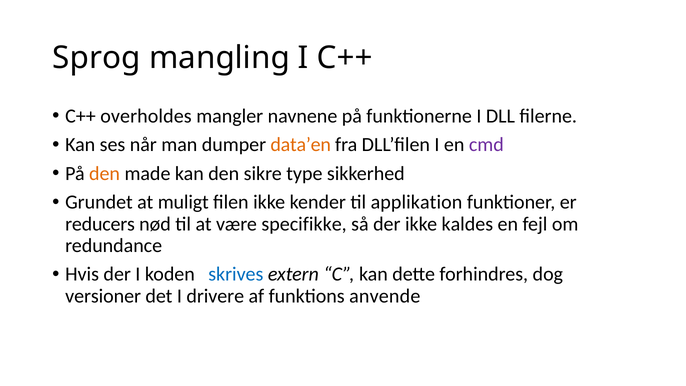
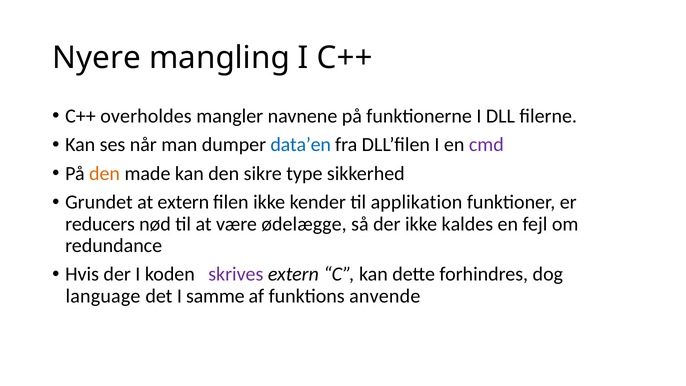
Sprog: Sprog -> Nyere (97, 58)
data’en colour: orange -> blue (301, 145)
at muligt: muligt -> extern (183, 202)
specifikke: specifikke -> ødelægge (304, 224)
skrives colour: blue -> purple (236, 274)
versioner: versioner -> language (103, 296)
drivere: drivere -> samme (215, 296)
